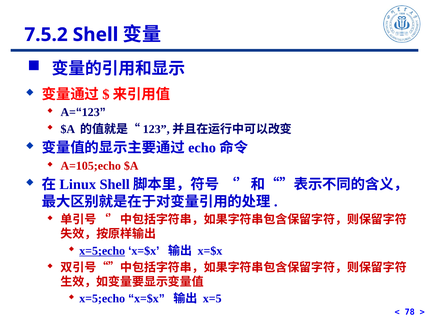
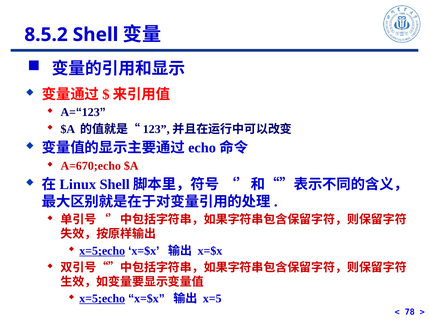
7.5.2: 7.5.2 -> 8.5.2 (46, 35)
A=105;echo: A=105;echo -> A=670;echo (91, 166)
x=5;echo underline: none -> present (102, 298)
